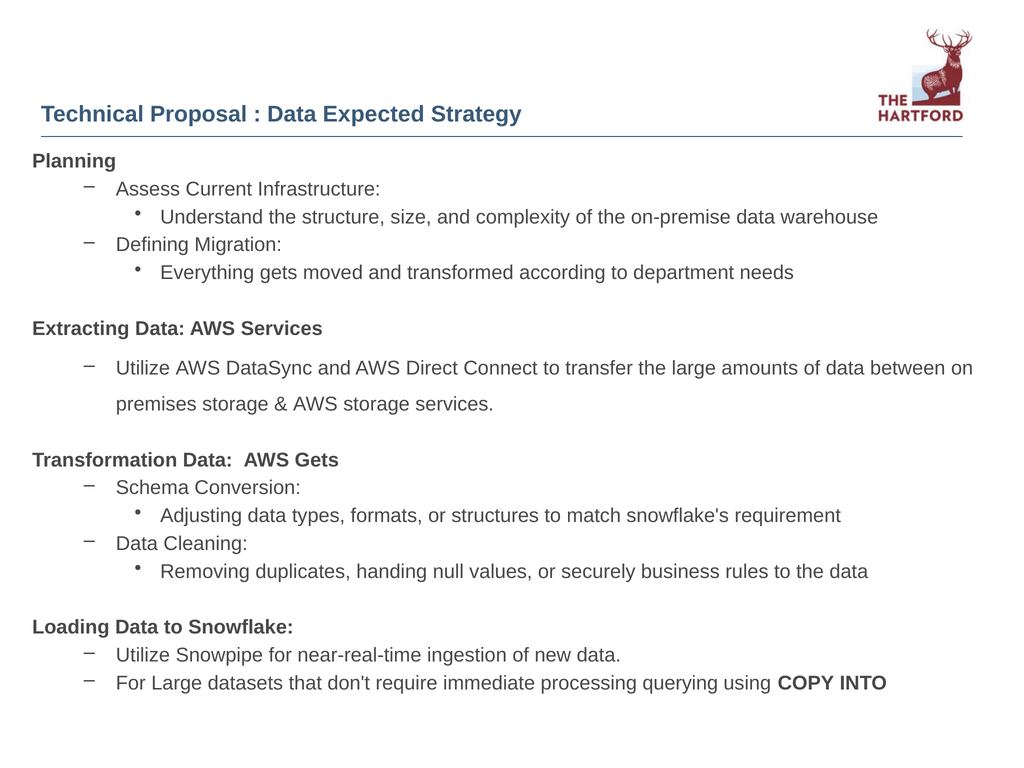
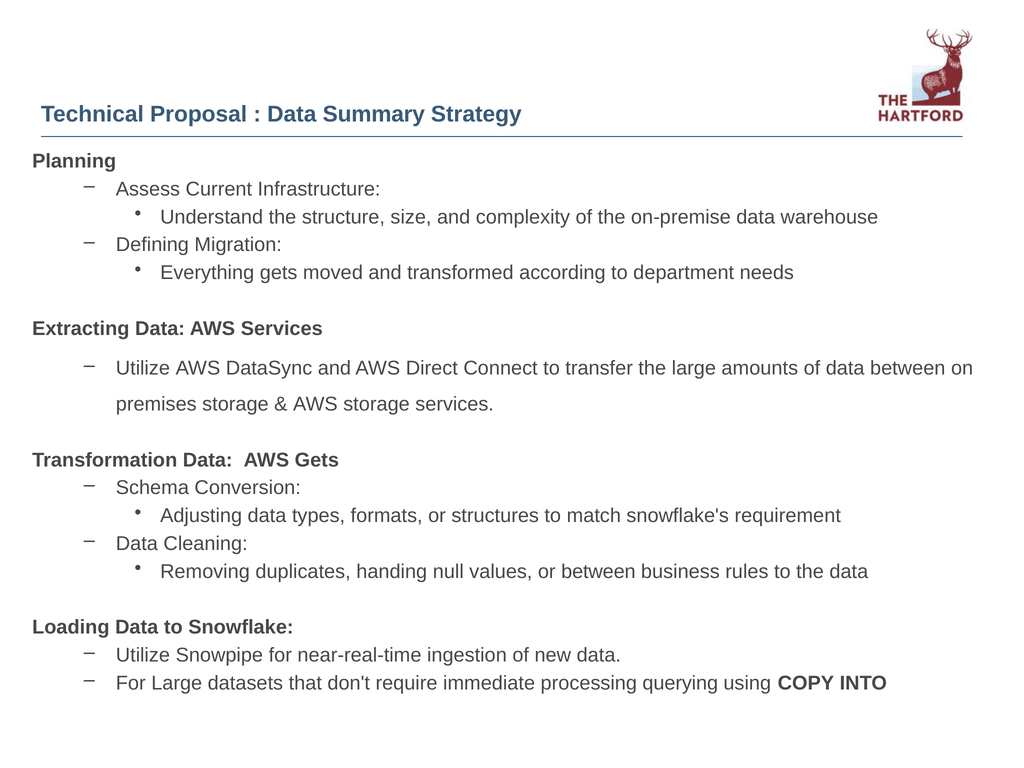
Expected: Expected -> Summary (374, 114)
or securely: securely -> between (598, 572)
